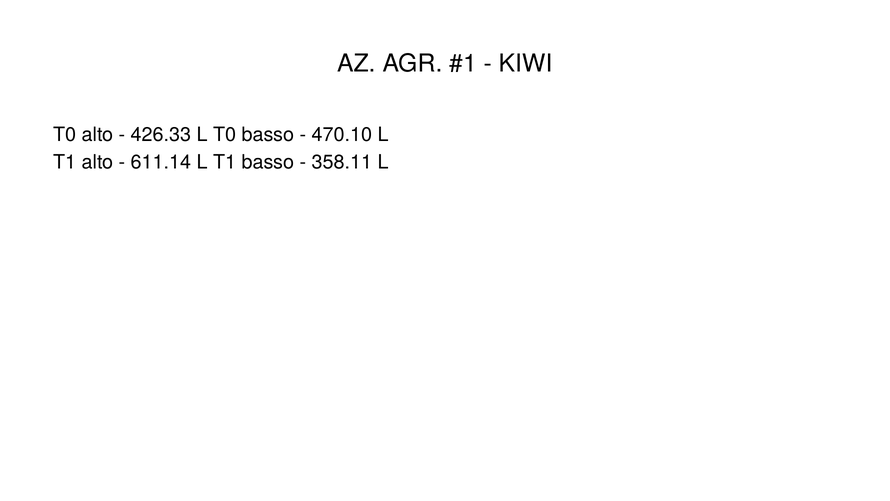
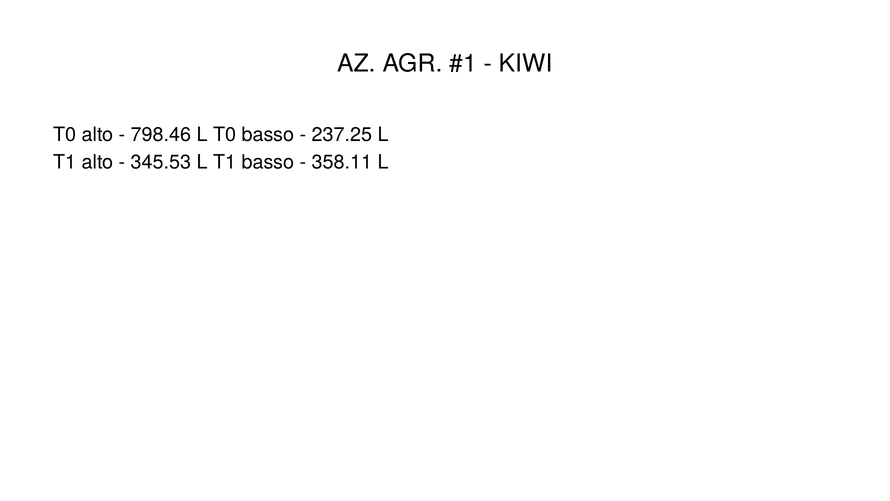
426.33: 426.33 -> 798.46 (161, 135)
470.10: 470.10 -> 237.25 (342, 135)
611.14: 611.14 -> 345.53 (161, 162)
